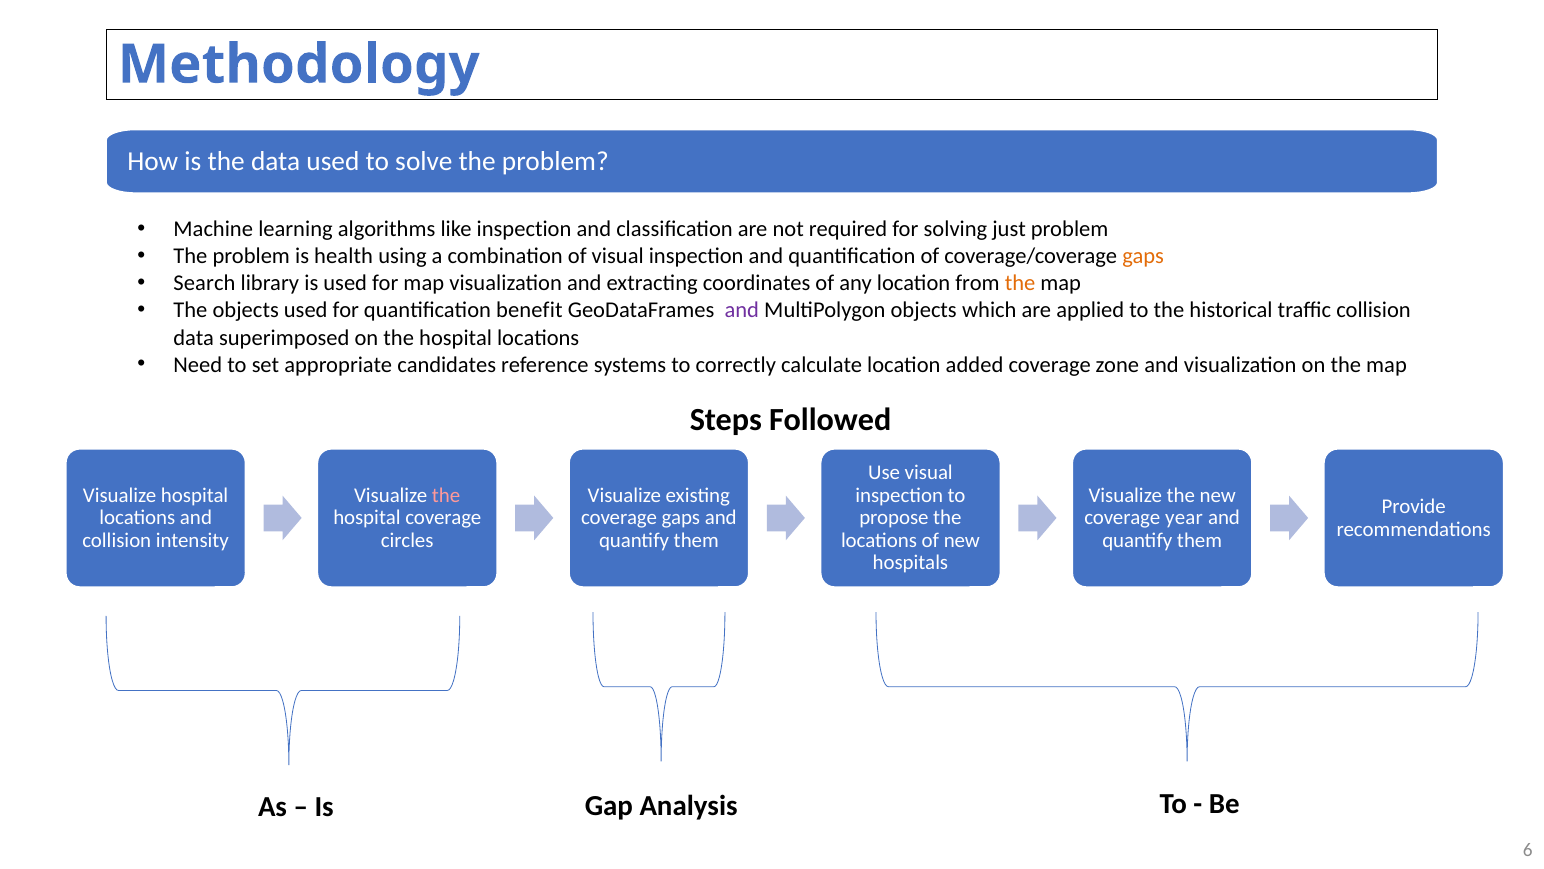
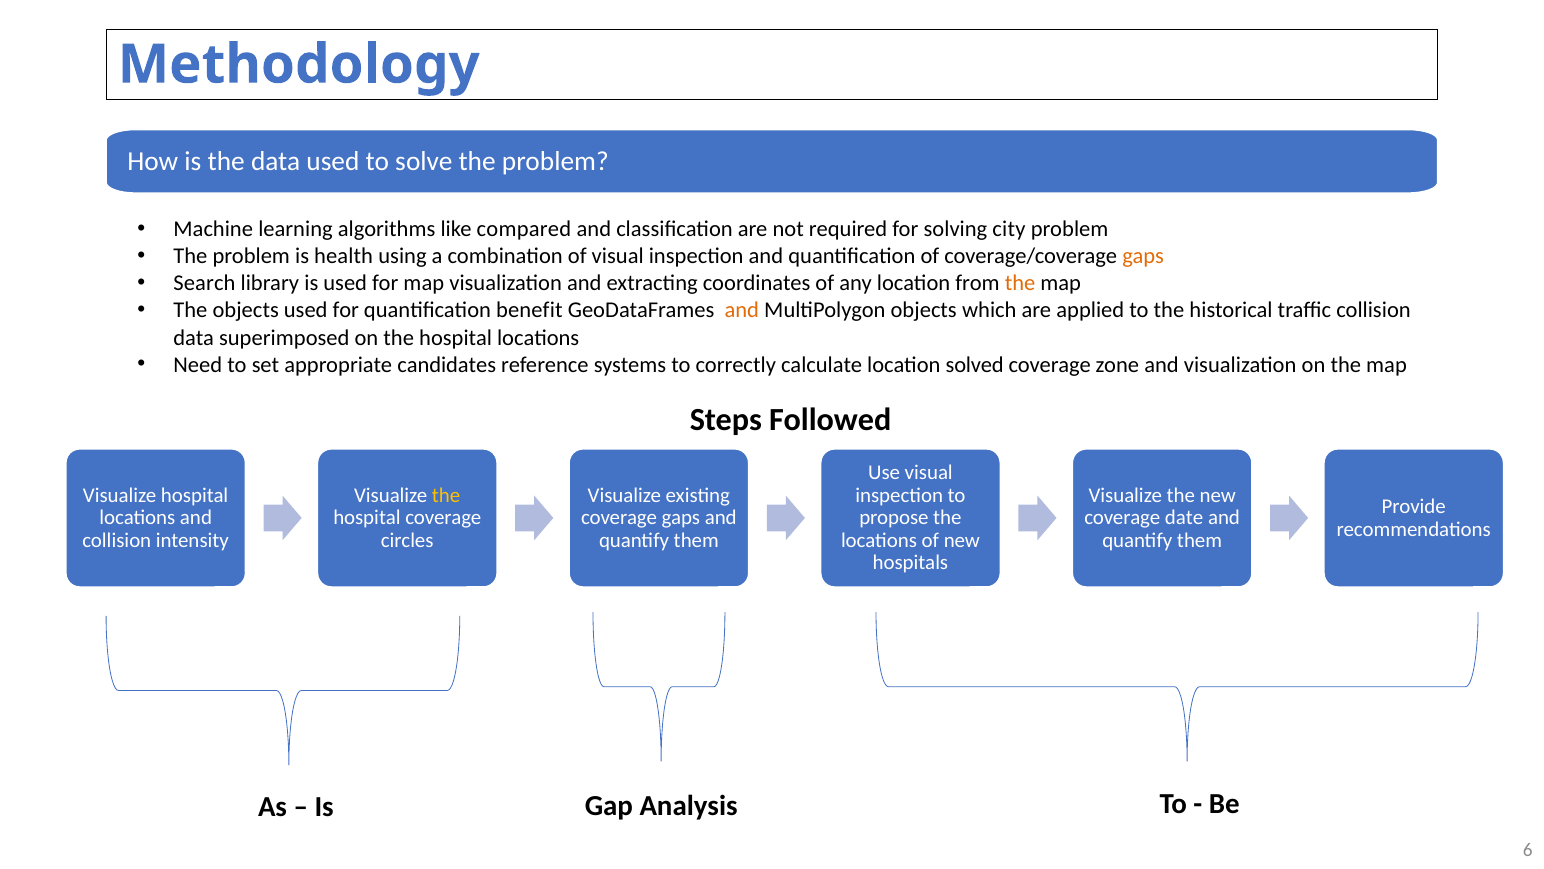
like inspection: inspection -> compared (524, 229)
just: just -> city (1009, 229)
and colour: purple -> orange (742, 310)
added: added -> solved (975, 364)
the colour: pink -> yellow (446, 495)
year: year -> date (1184, 518)
